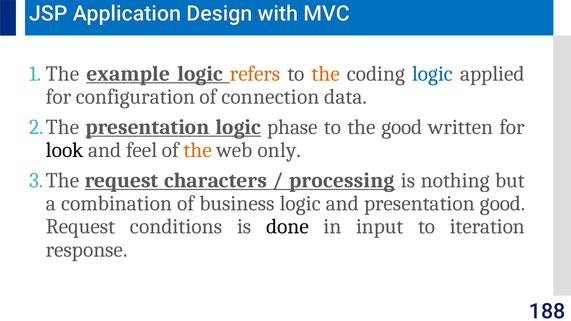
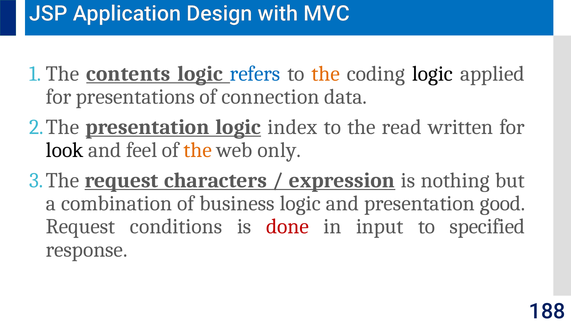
example: example -> contents (128, 74)
refers colour: orange -> blue (255, 74)
logic colour: blue -> black (433, 74)
configuration: configuration -> presentations (135, 97)
phase: phase -> index (292, 127)
the good: good -> read (402, 127)
processing: processing -> expression (342, 180)
done colour: black -> red (287, 227)
iteration: iteration -> specified (487, 227)
